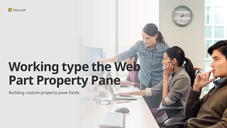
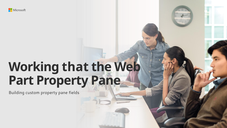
type: type -> that (75, 67)
